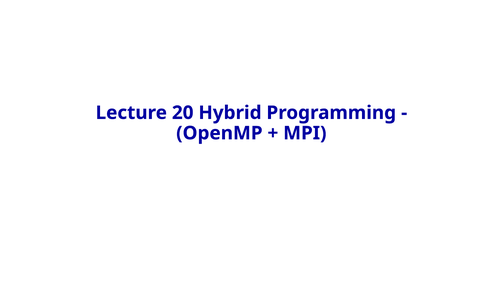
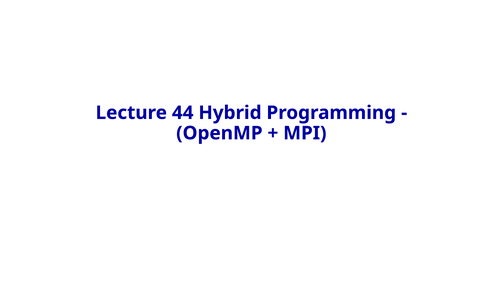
20: 20 -> 44 (183, 113)
